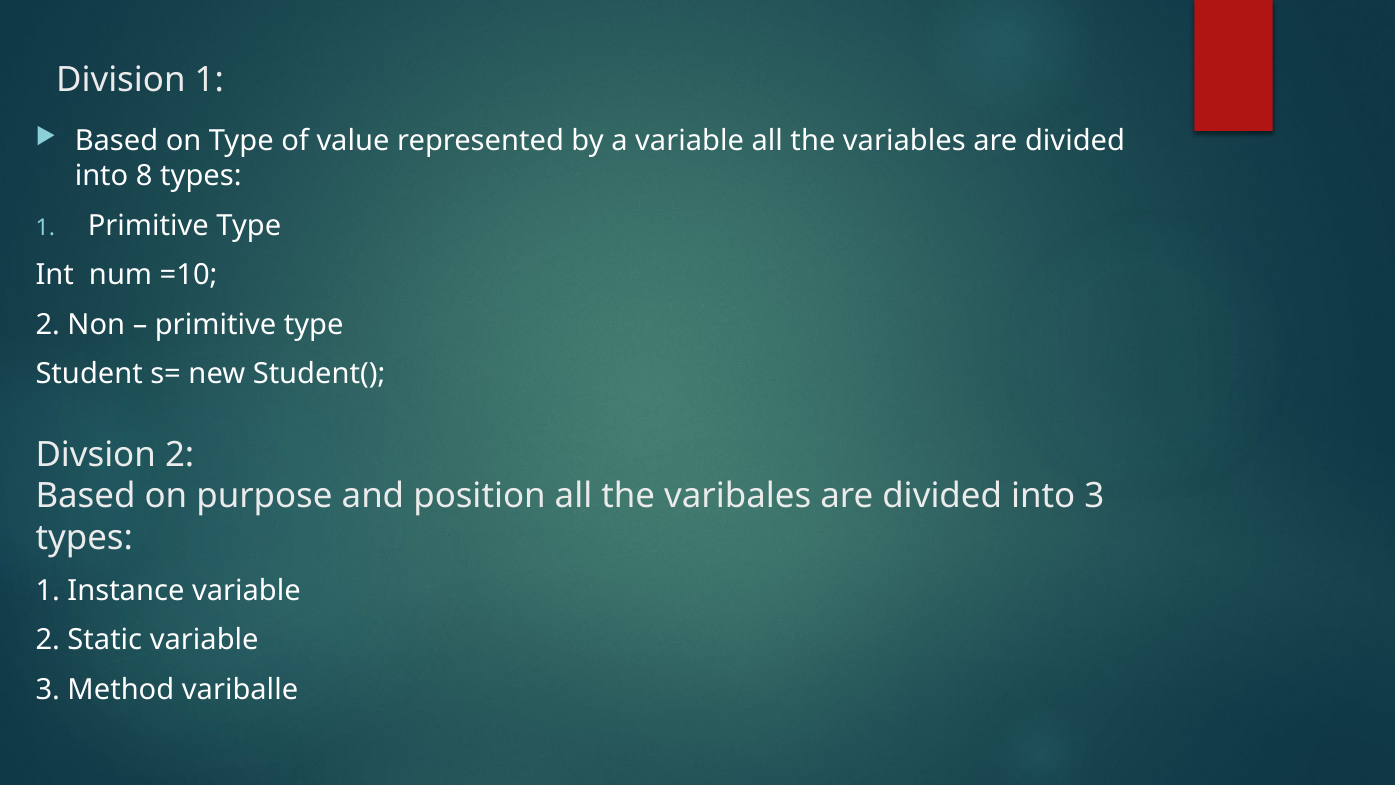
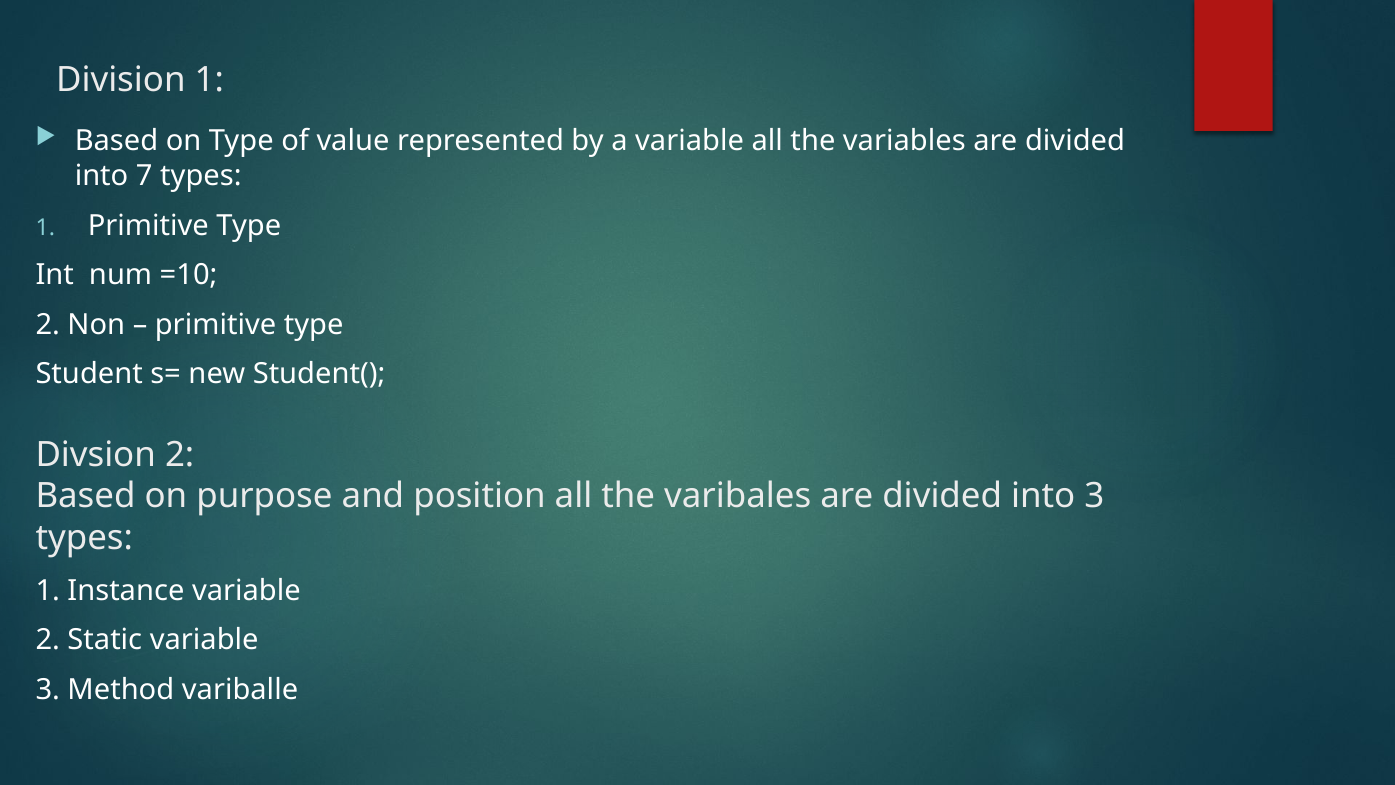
8: 8 -> 7 (144, 176)
